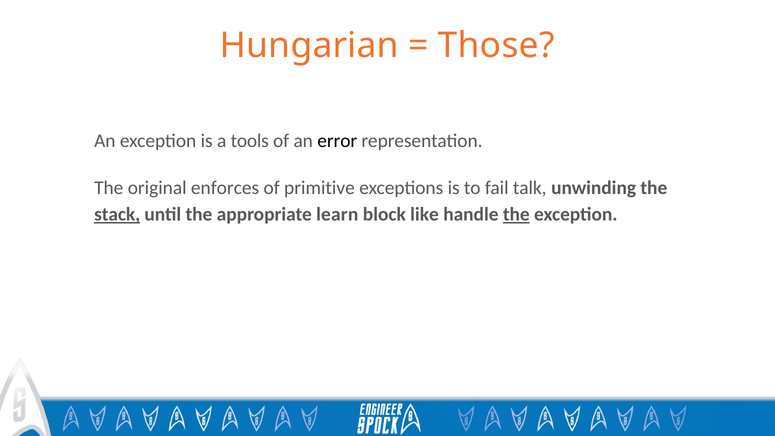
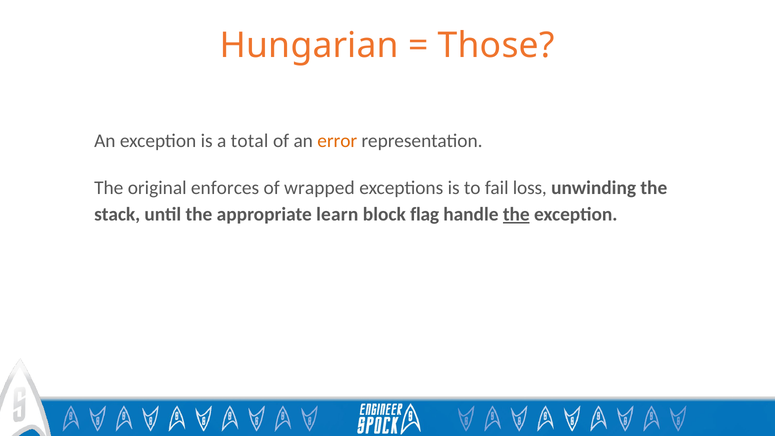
tools: tools -> total (250, 141)
error colour: black -> orange (337, 141)
primitive: primitive -> wrapped (319, 188)
talk: talk -> loss (530, 188)
stack underline: present -> none (117, 214)
like: like -> flag (425, 214)
